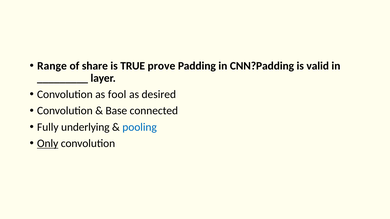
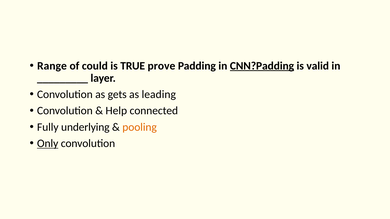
share: share -> could (95, 66)
CNN?Padding underline: none -> present (262, 66)
fool: fool -> gets (117, 95)
desired: desired -> leading (159, 95)
Base: Base -> Help (116, 111)
pooling colour: blue -> orange (140, 127)
